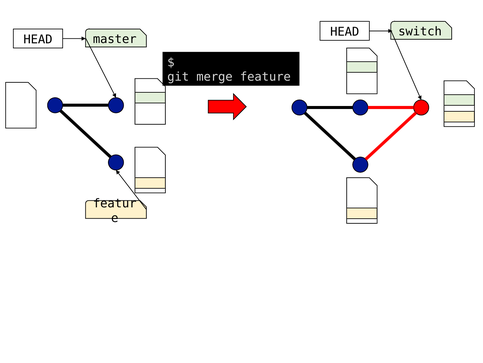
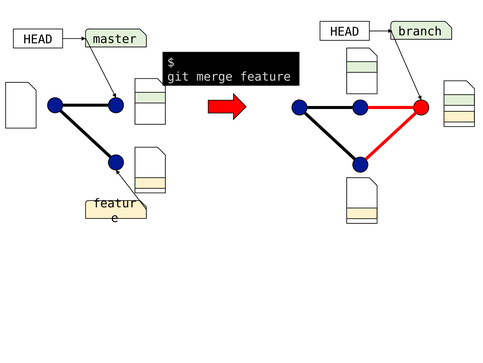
switch: switch -> branch (420, 32)
